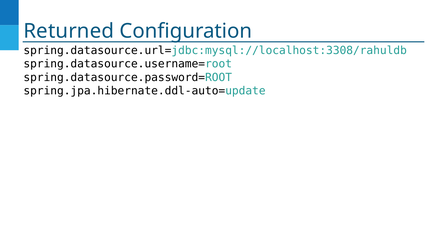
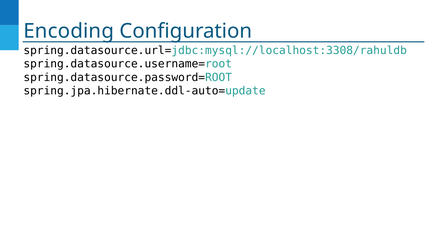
Returned: Returned -> Encoding (69, 31)
